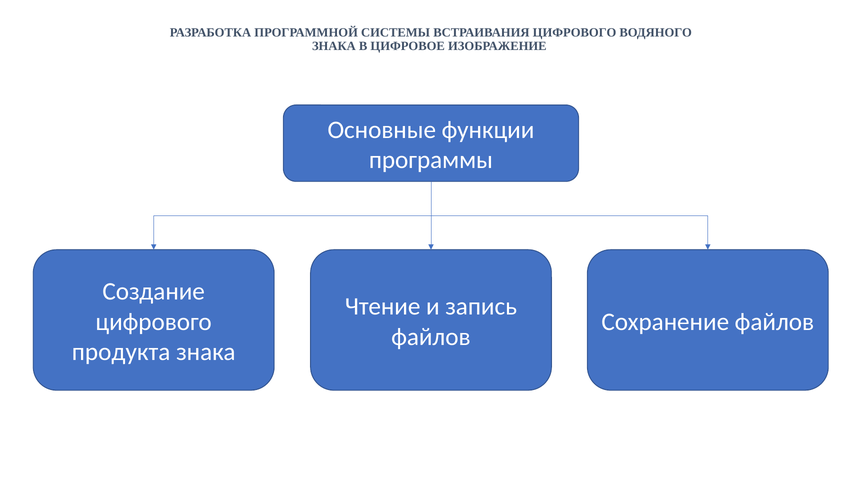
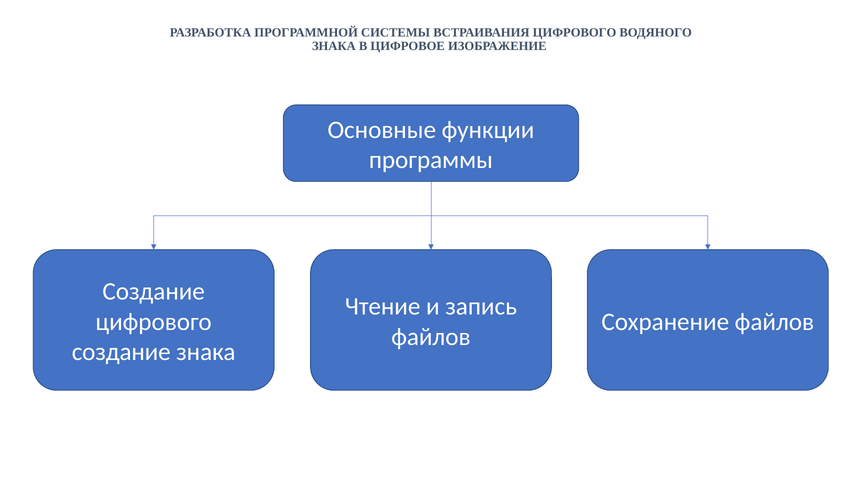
продукта: продукта -> создание (121, 352)
